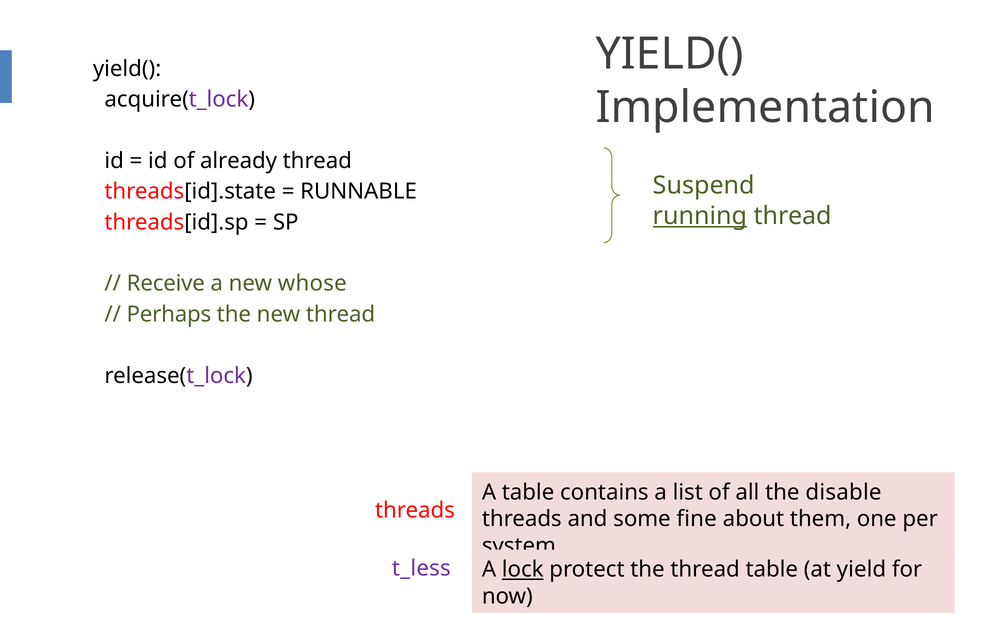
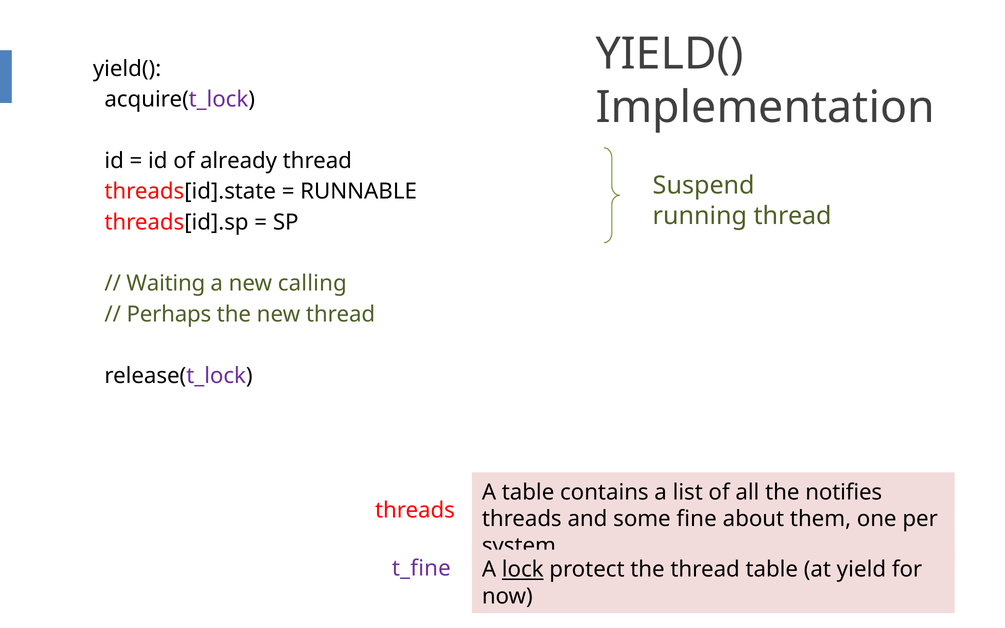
running underline: present -> none (700, 216)
Receive: Receive -> Waiting (166, 284)
whose: whose -> calling (312, 284)
disable: disable -> notifies (844, 492)
t_less: t_less -> t_fine (421, 569)
